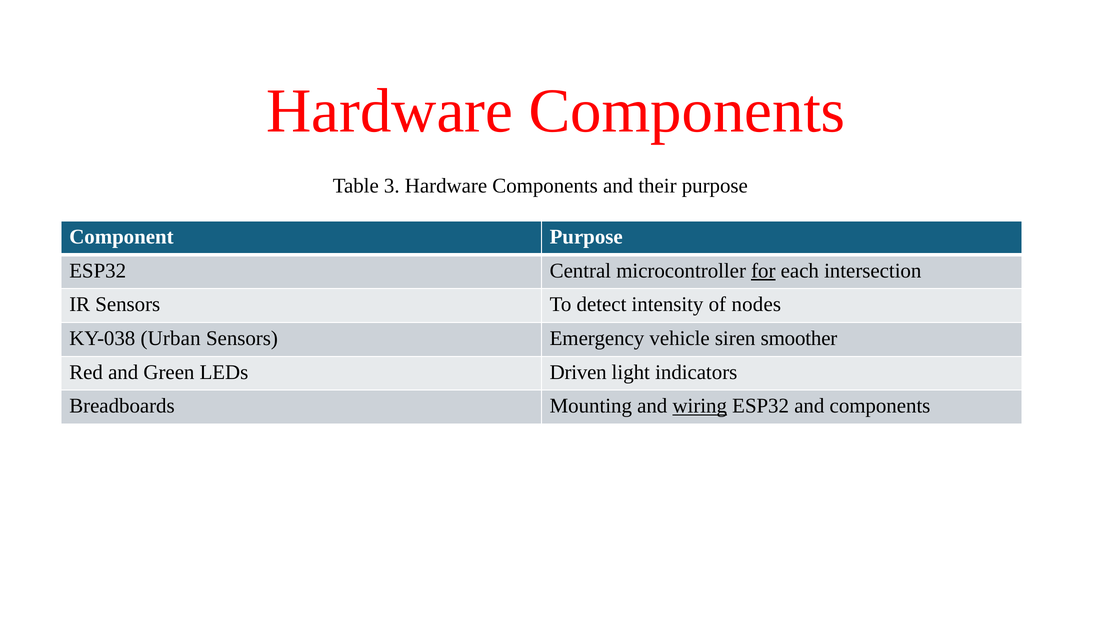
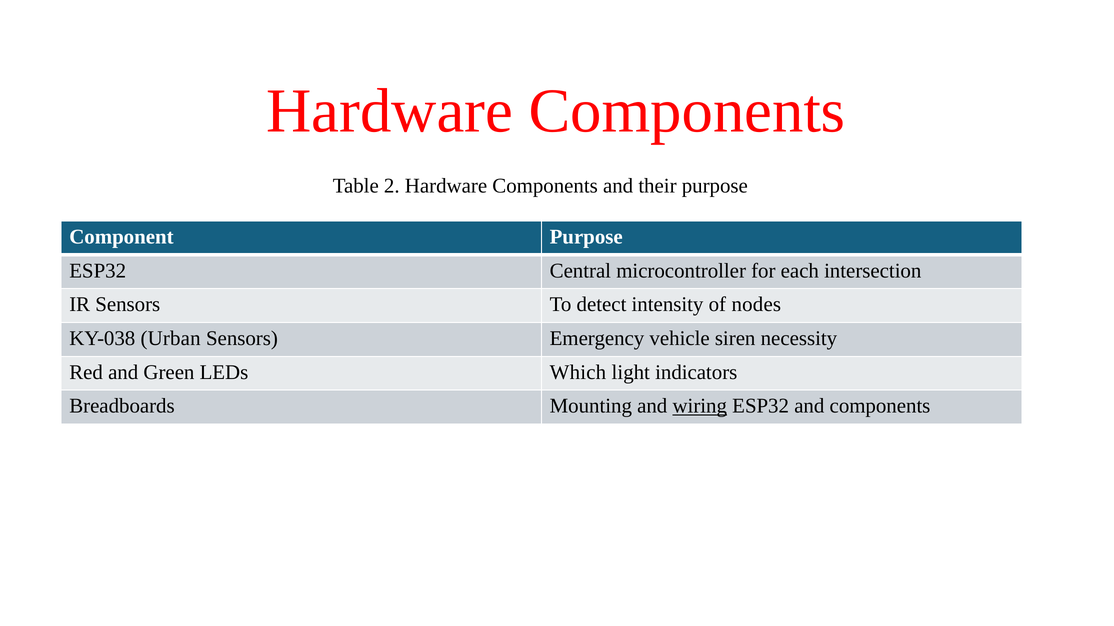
3: 3 -> 2 (392, 186)
for underline: present -> none (763, 271)
smoother: smoother -> necessity (799, 339)
Driven: Driven -> Which (578, 373)
